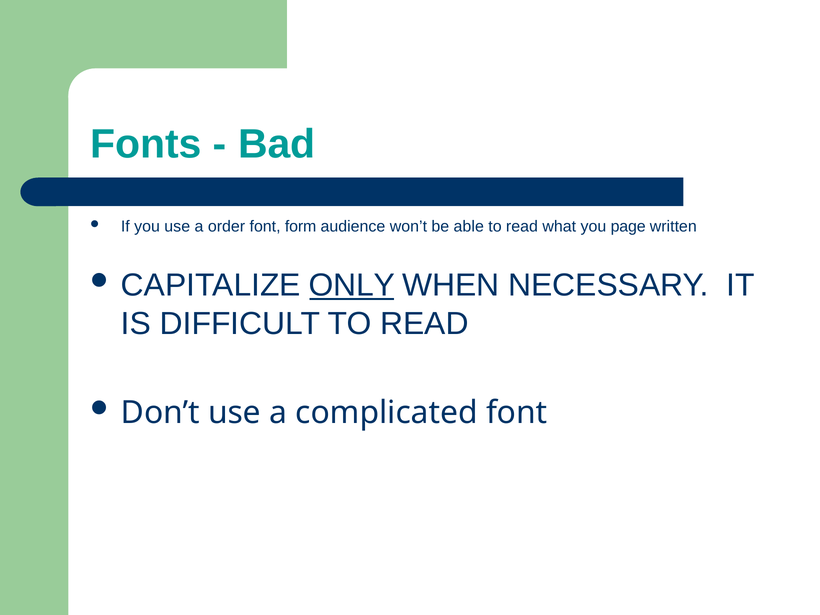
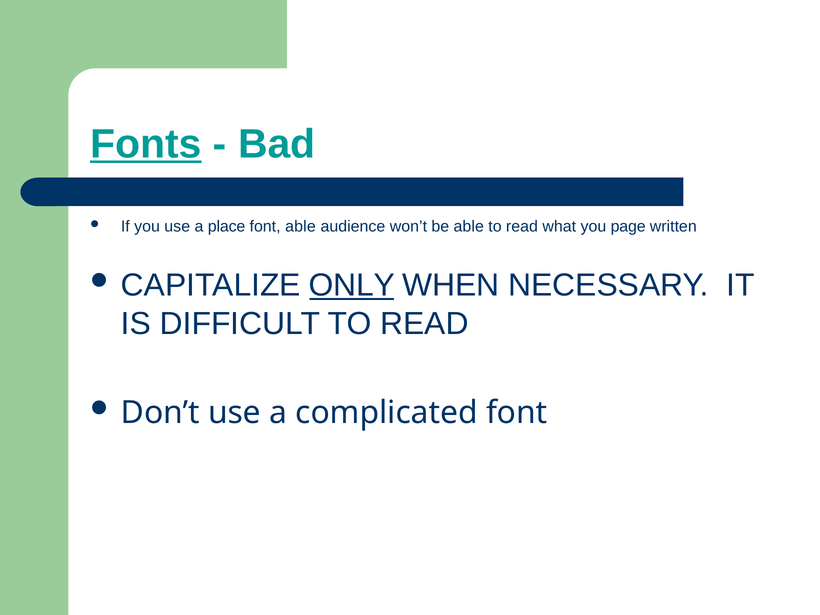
Fonts underline: none -> present (146, 144)
order: order -> place (227, 227)
font form: form -> able (300, 227)
